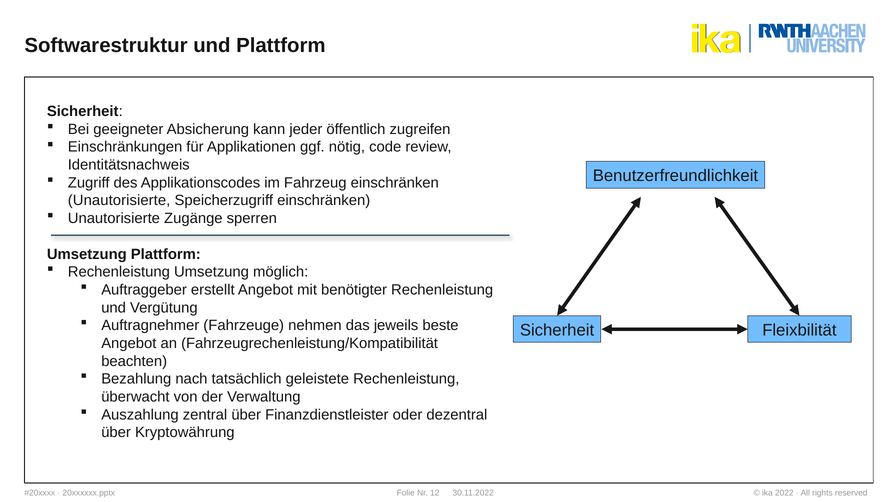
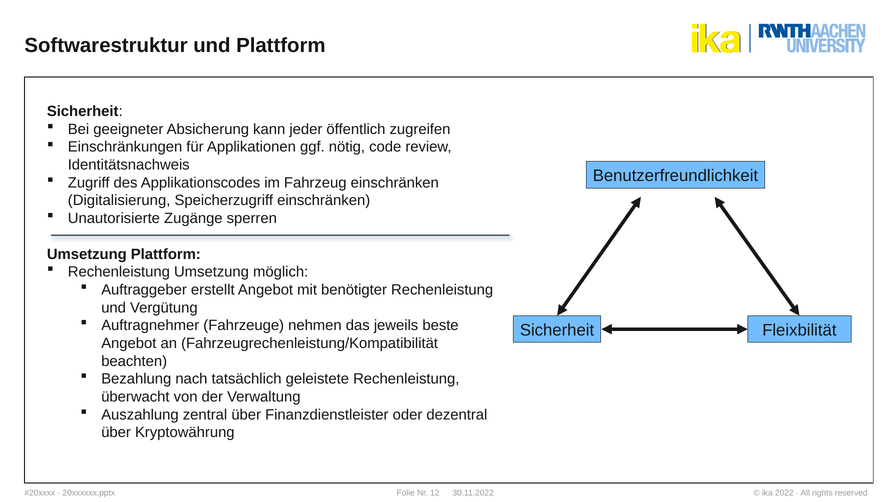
Unautorisierte: Unautorisierte -> Digitalisierung (119, 200)
